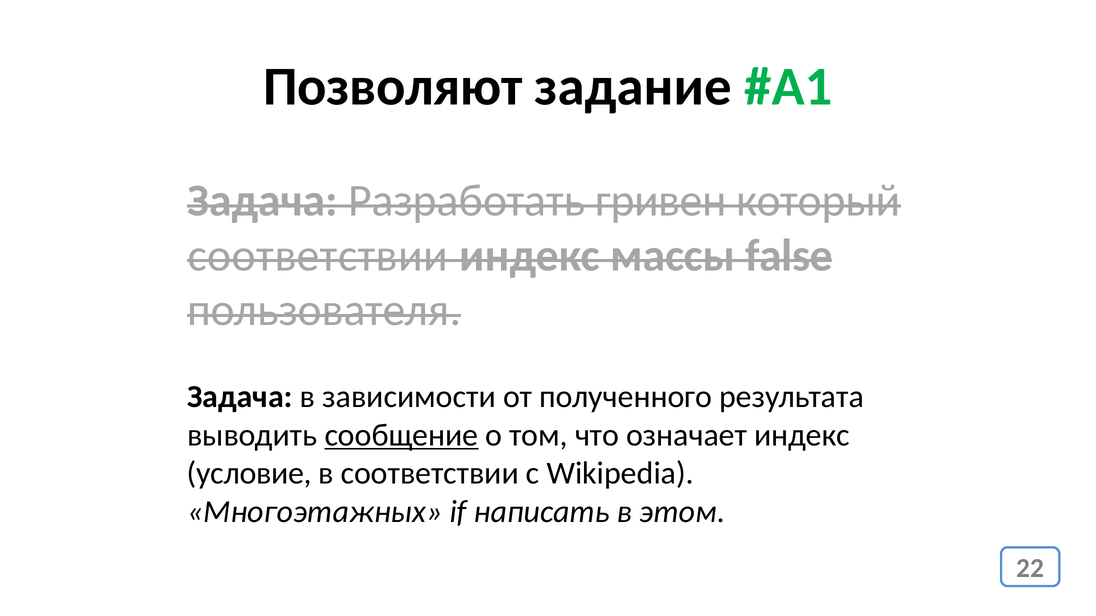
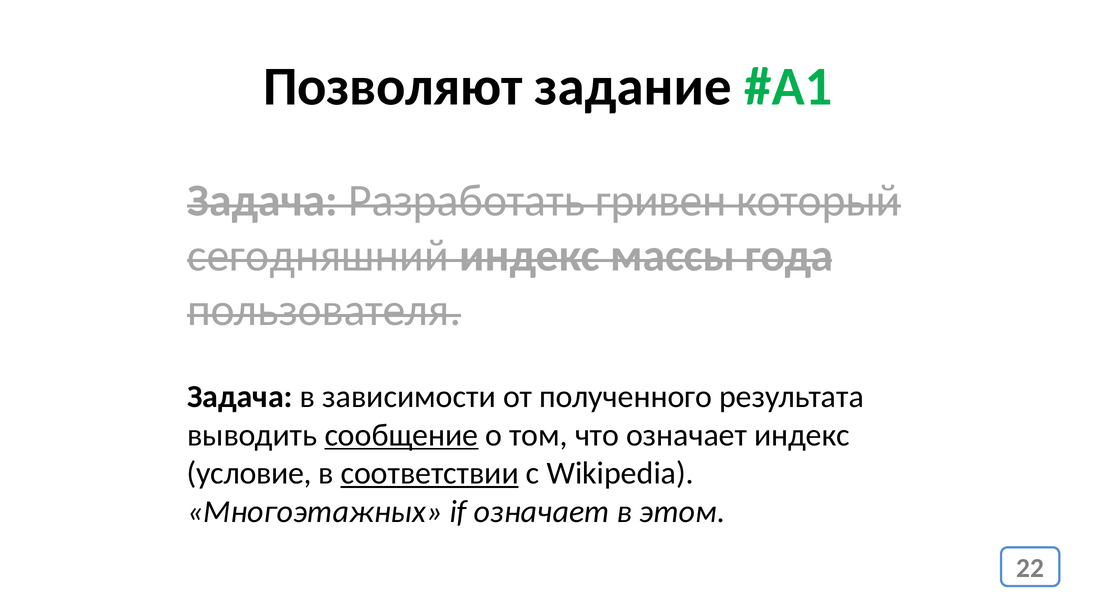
соответствии: соответствии -> сегодняшний (318, 256)
false: false -> года (789, 256)
соответствии underline: none -> present (430, 474)
if написать: написать -> означает (542, 512)
